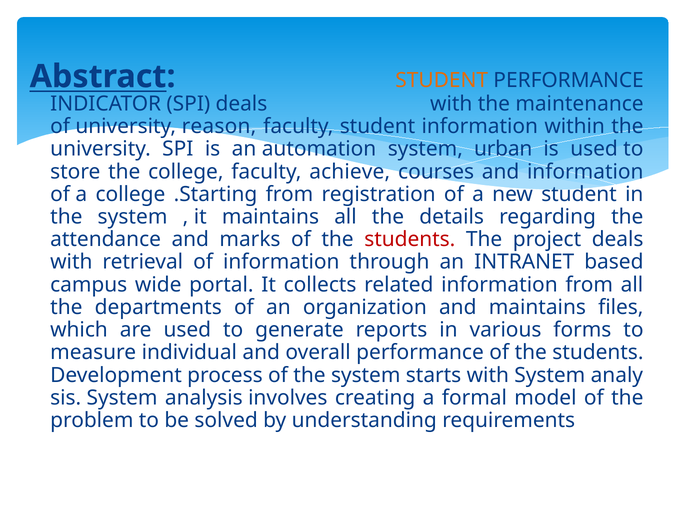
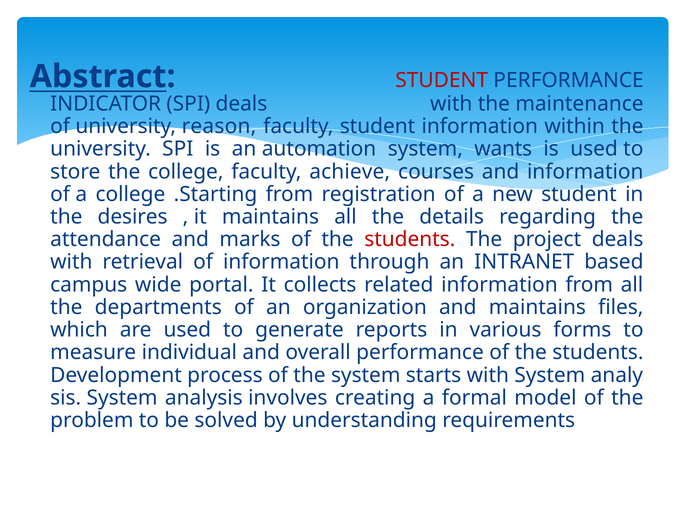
STUDENT colour: orange -> red (442, 80)
urban: urban -> wants (503, 149)
system: system -> desires (133, 217)
